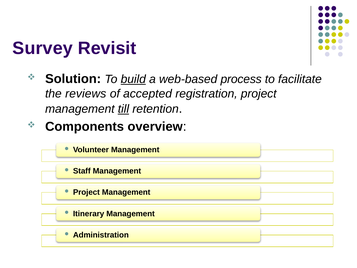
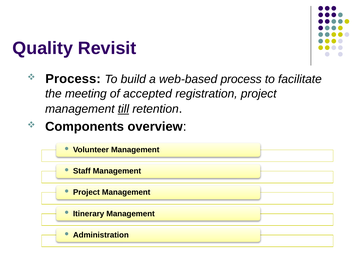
Survey: Survey -> Quality (43, 48)
Solution: Solution -> Process (73, 79)
build underline: present -> none (133, 79)
reviews: reviews -> meeting (86, 94)
